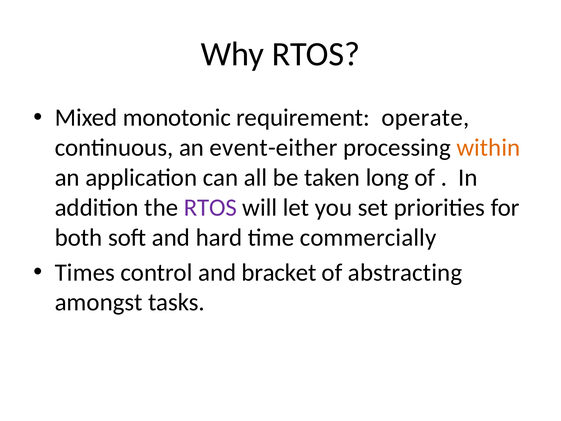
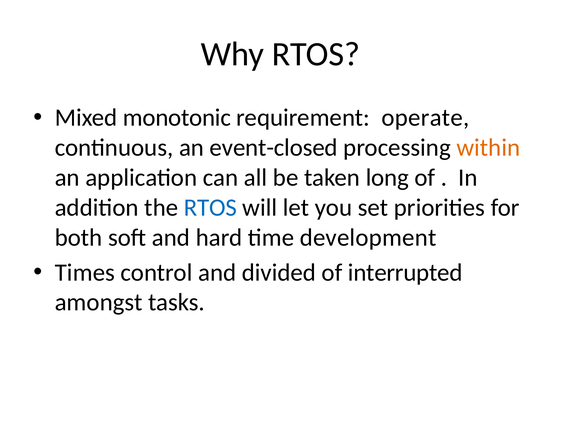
event-either: event-either -> event-closed (274, 148)
RTOS colour: purple -> blue (210, 207)
commercially: commercially -> development (368, 237)
bracket: bracket -> divided (279, 272)
abstracting: abstracting -> interrupted (405, 272)
